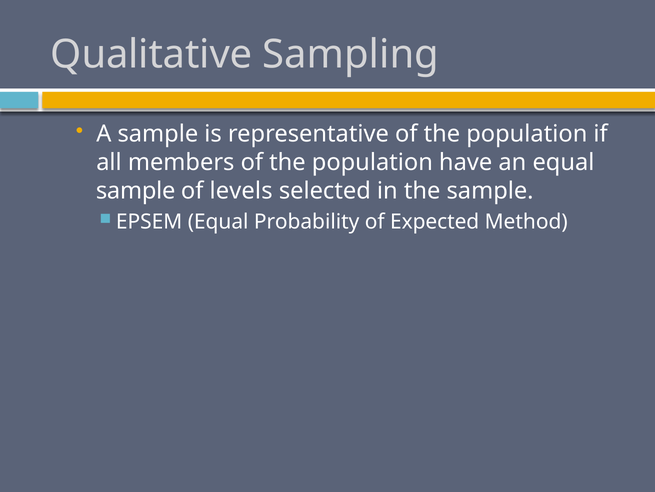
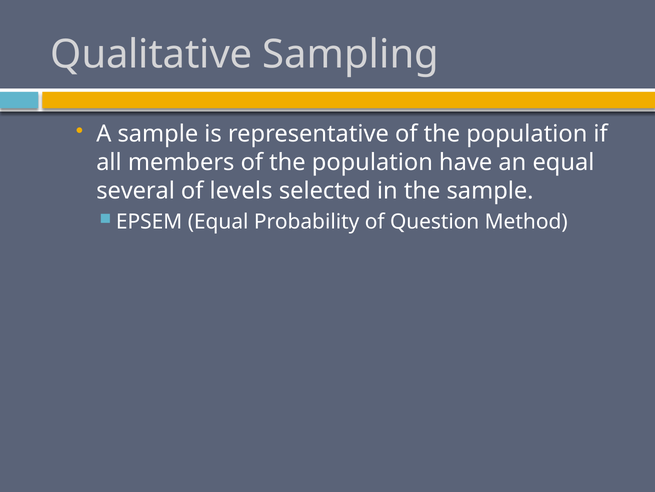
sample: sample -> several (136, 190)
Expected: Expected -> Question (435, 222)
